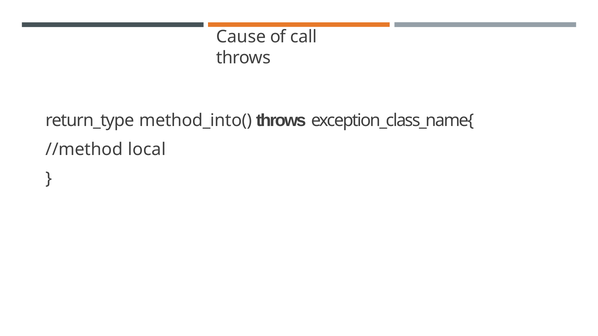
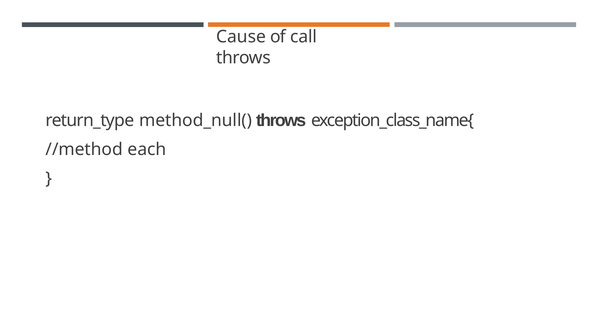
method_into(: method_into( -> method_null( (196, 121)
local: local -> each (147, 150)
